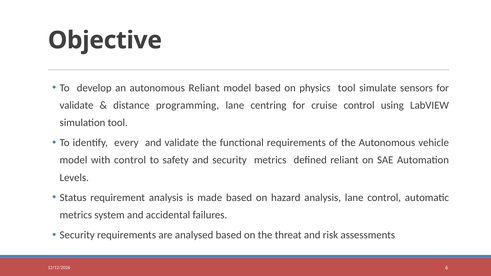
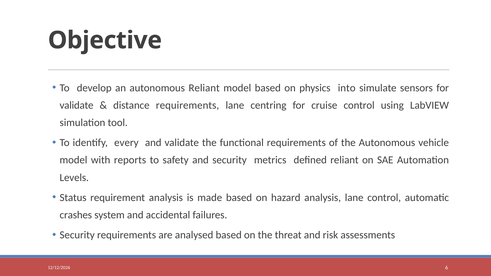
physics tool: tool -> into (347, 88)
distance programming: programming -> requirements (188, 105)
with control: control -> reports (130, 160)
metrics: metrics -> crashes (76, 215)
